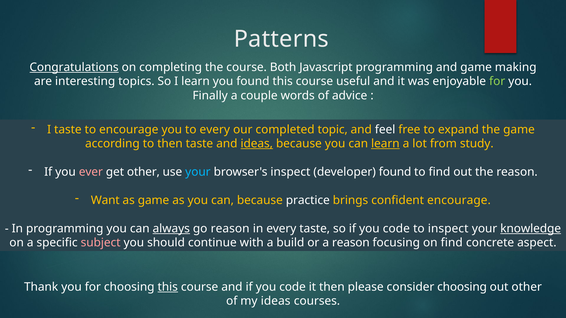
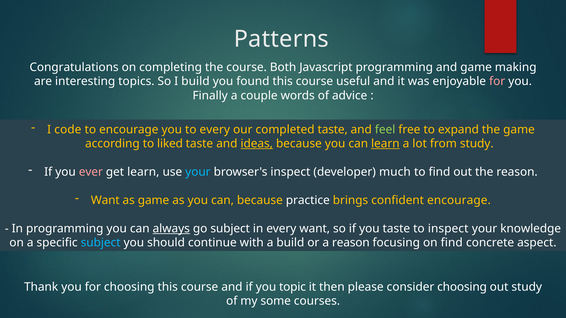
Congratulations underline: present -> none (74, 67)
I learn: learn -> build (195, 81)
for colour: light green -> pink (497, 81)
I taste: taste -> code (68, 130)
completed topic: topic -> taste (333, 130)
feel colour: white -> light green (385, 130)
to then: then -> liked (170, 144)
get other: other -> learn (143, 172)
developer found: found -> much (395, 172)
go reason: reason -> subject (230, 229)
every taste: taste -> want (315, 229)
so if you code: code -> taste (396, 229)
knowledge underline: present -> none (531, 229)
subject colour: pink -> light blue (101, 243)
this underline: present -> none (168, 287)
and if you code: code -> topic (293, 287)
out other: other -> study (527, 287)
my ideas: ideas -> some (276, 301)
